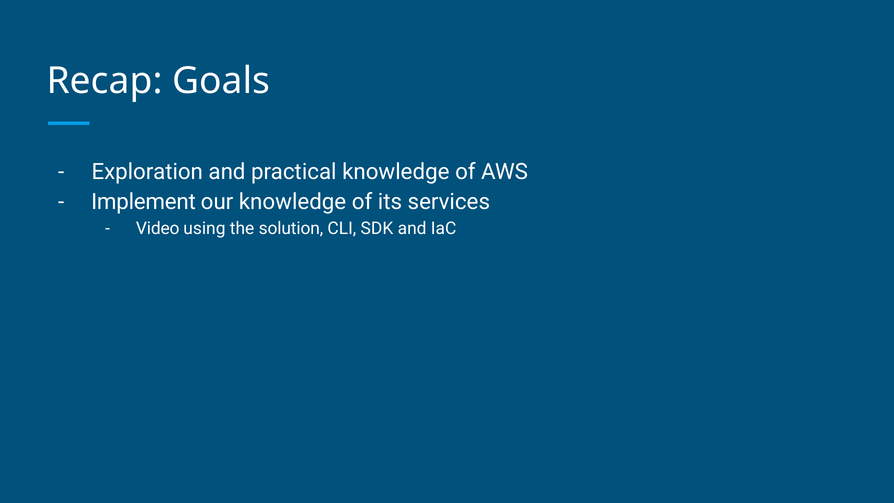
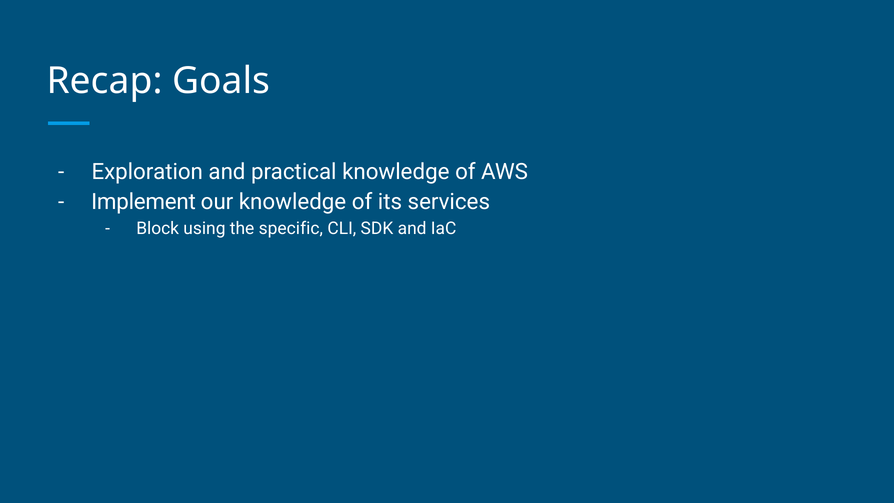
Video: Video -> Block (158, 228)
solution: solution -> specific (291, 228)
